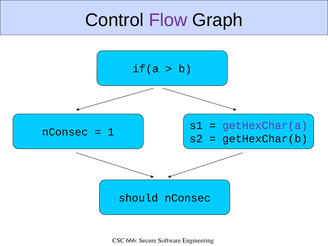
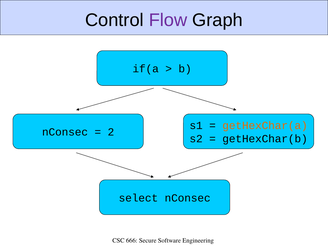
getHexChar(a colour: purple -> orange (265, 126)
1: 1 -> 2 (111, 132)
should: should -> select (138, 198)
